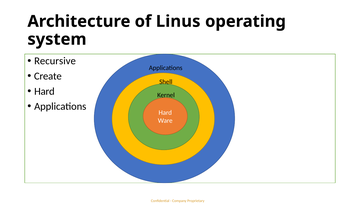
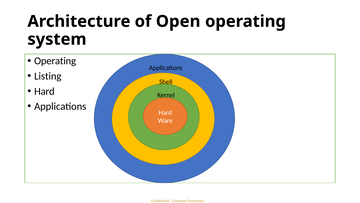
Linus: Linus -> Open (178, 21)
Recursive: Recursive -> Operating (55, 61)
Create: Create -> Listing (48, 76)
